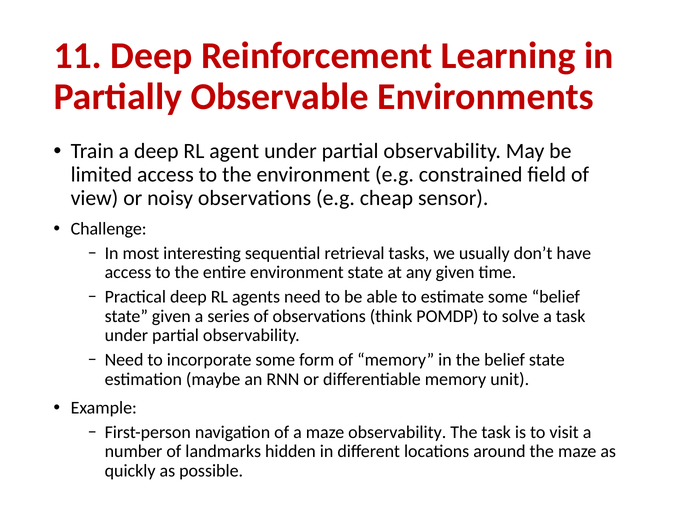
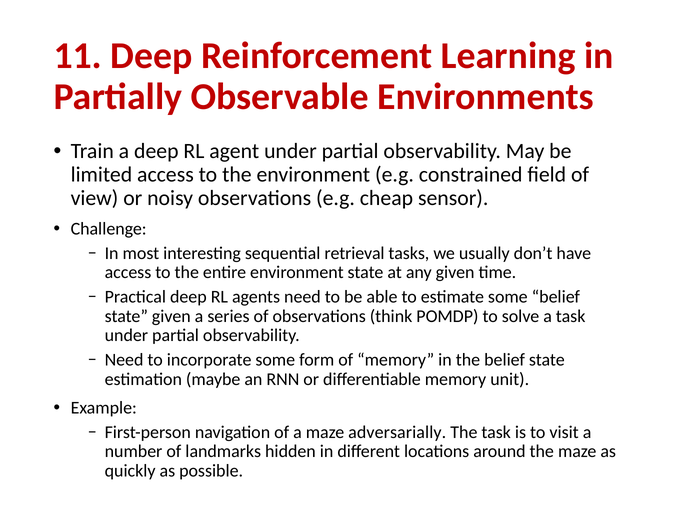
maze observability: observability -> adversarially (397, 432)
